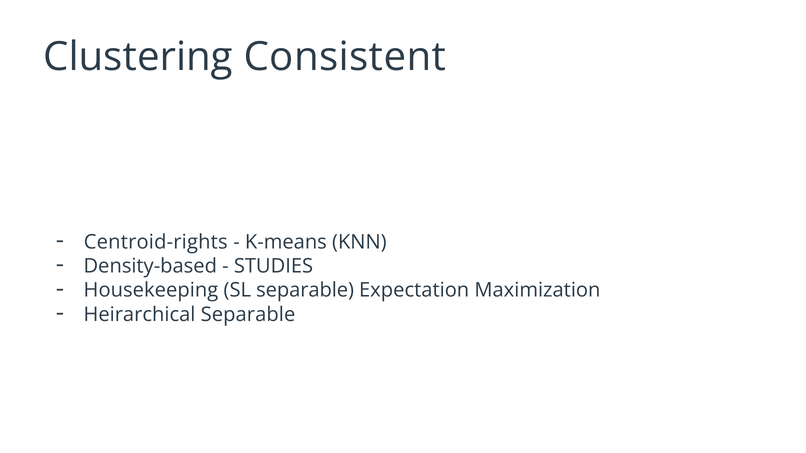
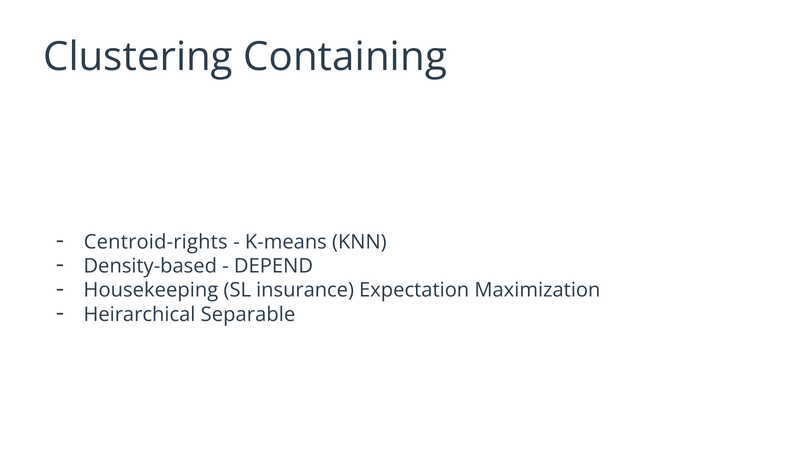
Consistent: Consistent -> Containing (345, 57)
STUDIES: STUDIES -> DEPEND (273, 266)
SL separable: separable -> insurance (305, 291)
